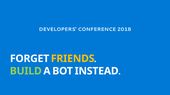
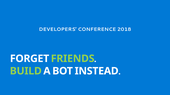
FRIENDS colour: yellow -> light green (73, 59)
